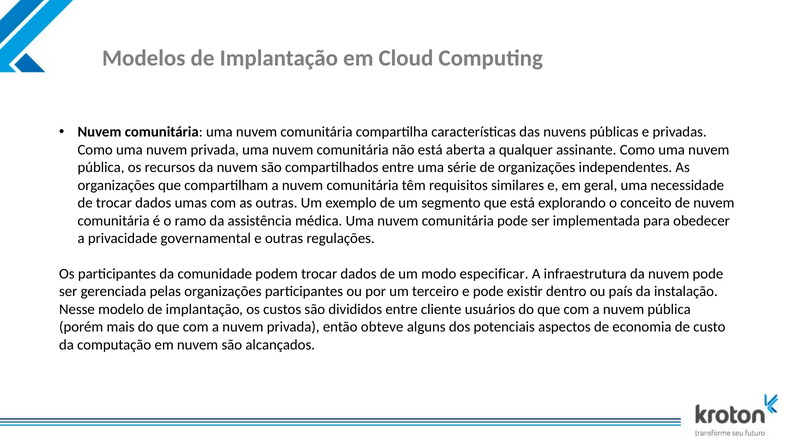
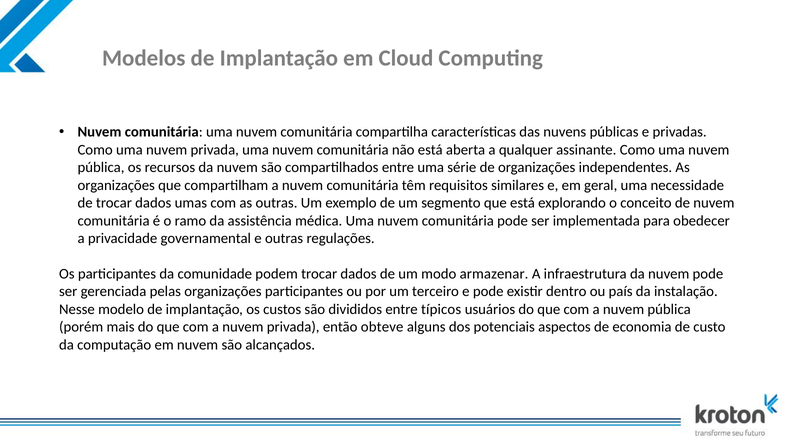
especificar: especificar -> armazenar (494, 274)
cliente: cliente -> típicos (441, 309)
